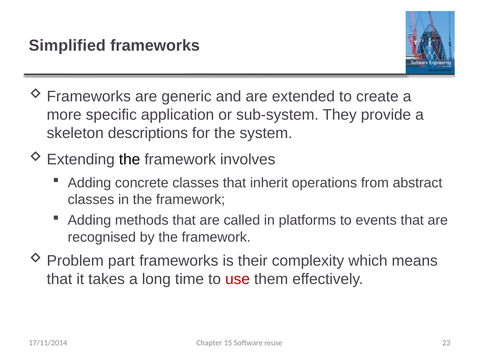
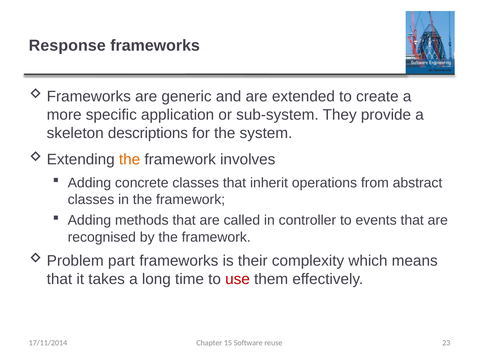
Simplified: Simplified -> Response (67, 45)
the colour: black -> orange (130, 160)
platforms: platforms -> controller (307, 220)
